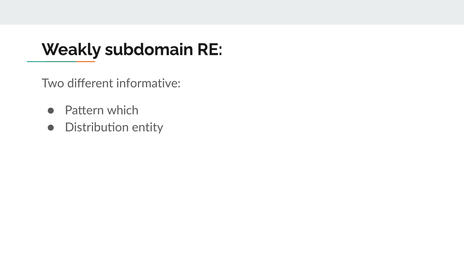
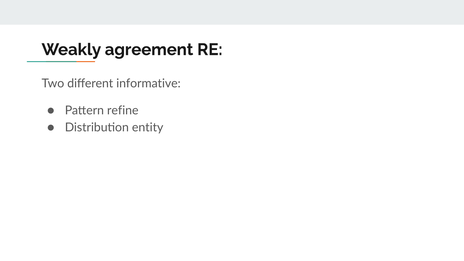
subdomain: subdomain -> agreement (149, 50)
which: which -> refine (123, 111)
